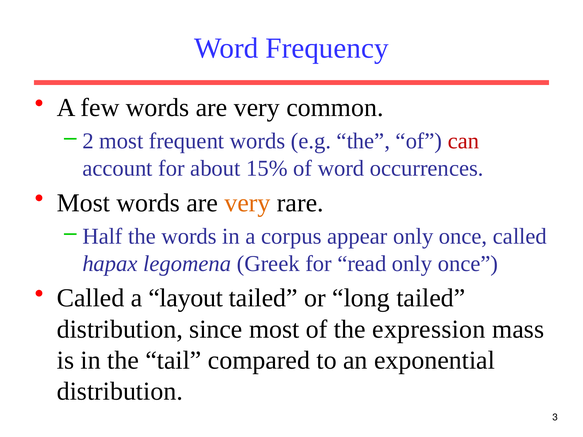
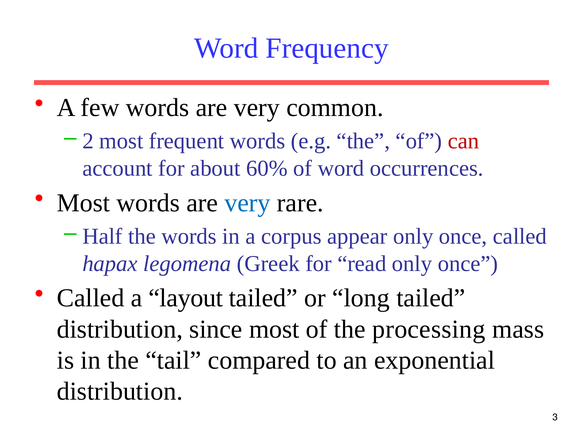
15%: 15% -> 60% (267, 168)
very colour: orange -> blue (247, 203)
expression: expression -> processing (429, 329)
